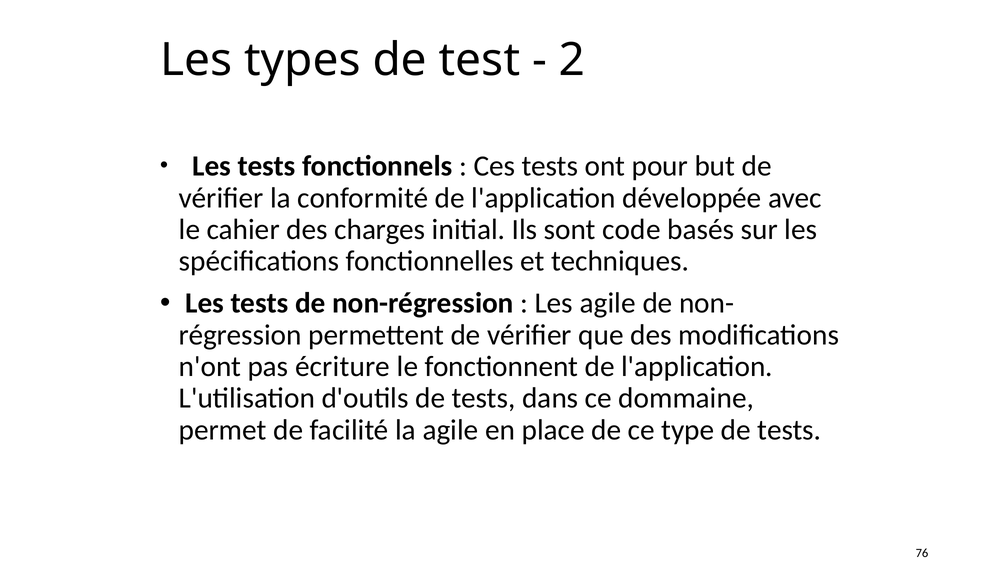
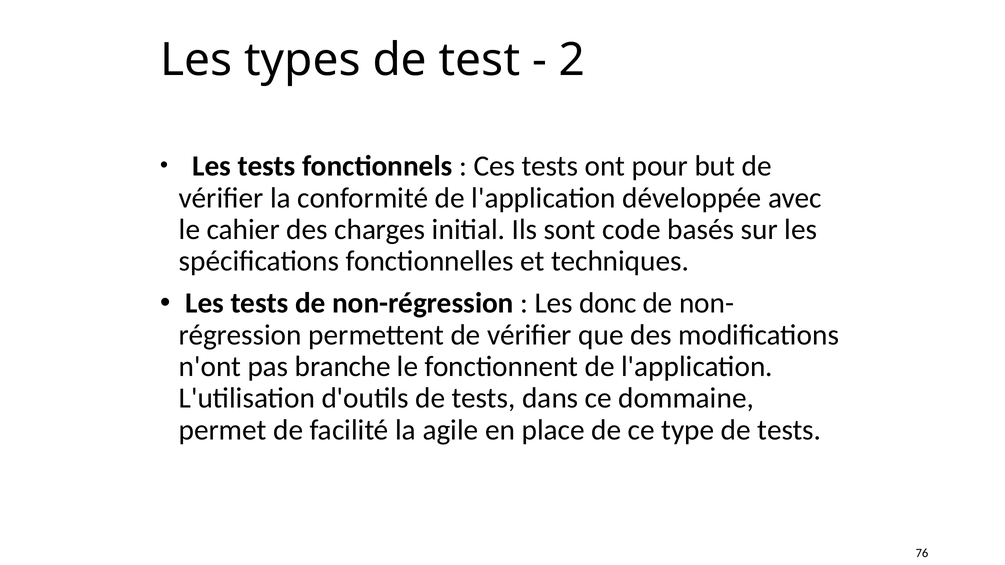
Les agile: agile -> donc (608, 303)
écriture: écriture -> branche (343, 367)
